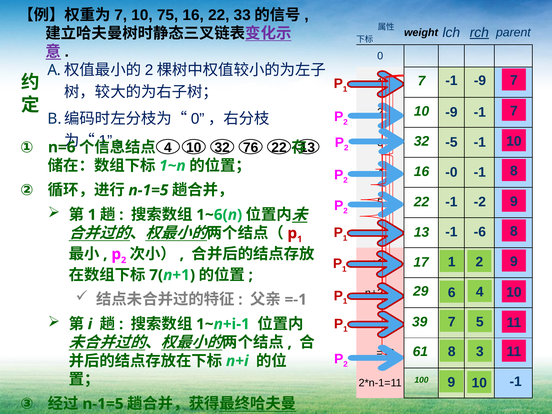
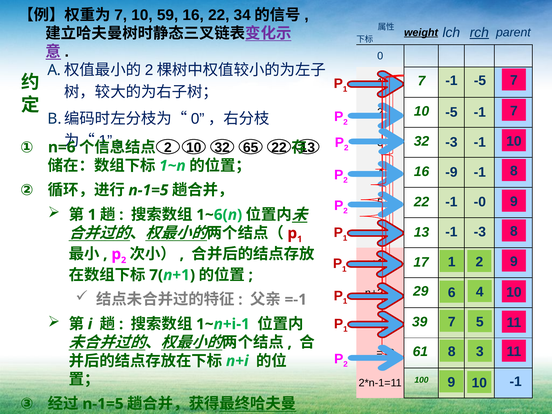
75: 75 -> 59 (168, 15)
33: 33 -> 34 (242, 15)
weight underline: none -> present (421, 33)
-1 -9: -9 -> -5 (480, 81)
-9: -9 -> -5 (451, 112)
4: 4 -> 2 (168, 148)
76: 76 -> 65 (251, 148)
-5: -5 -> -3 (451, 142)
-0: -0 -> -9 (451, 172)
-2: -2 -> -0 (480, 202)
-6: -6 -> -3 (480, 232)
